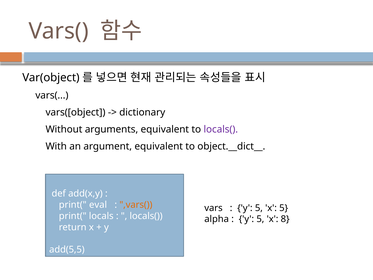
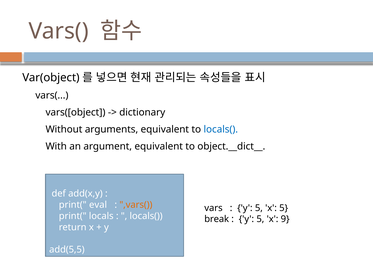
locals( colour: purple -> blue (221, 129)
alpha: alpha -> break (217, 219)
8: 8 -> 9 (285, 219)
